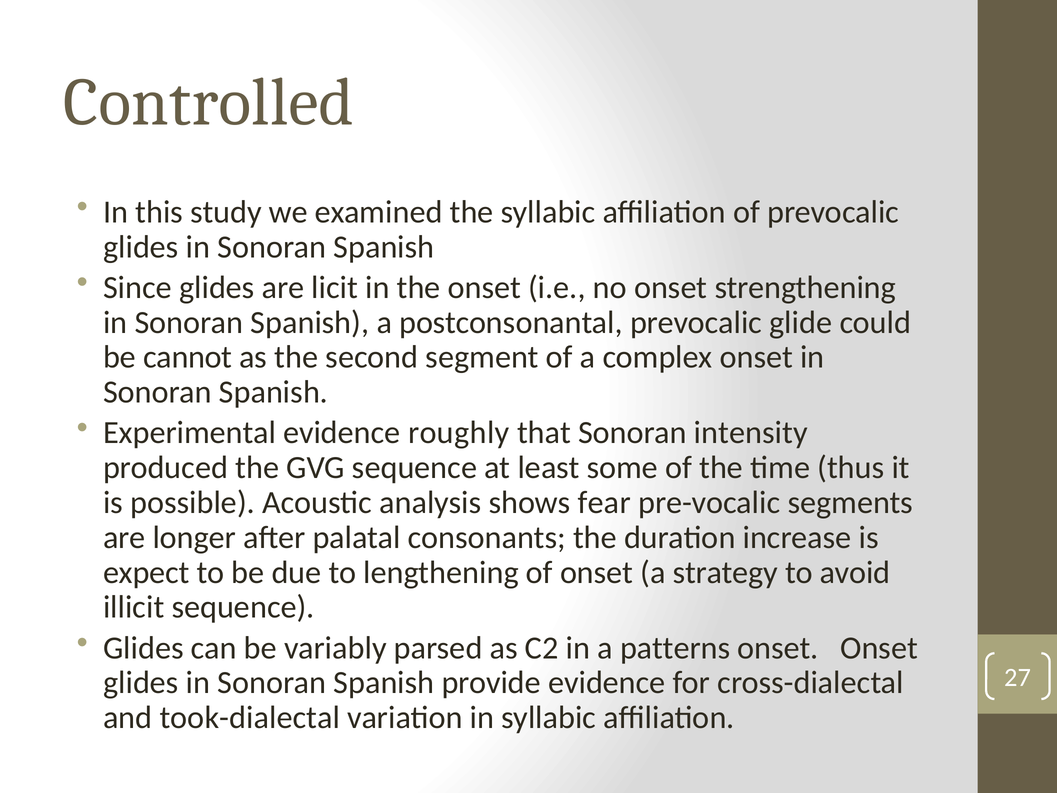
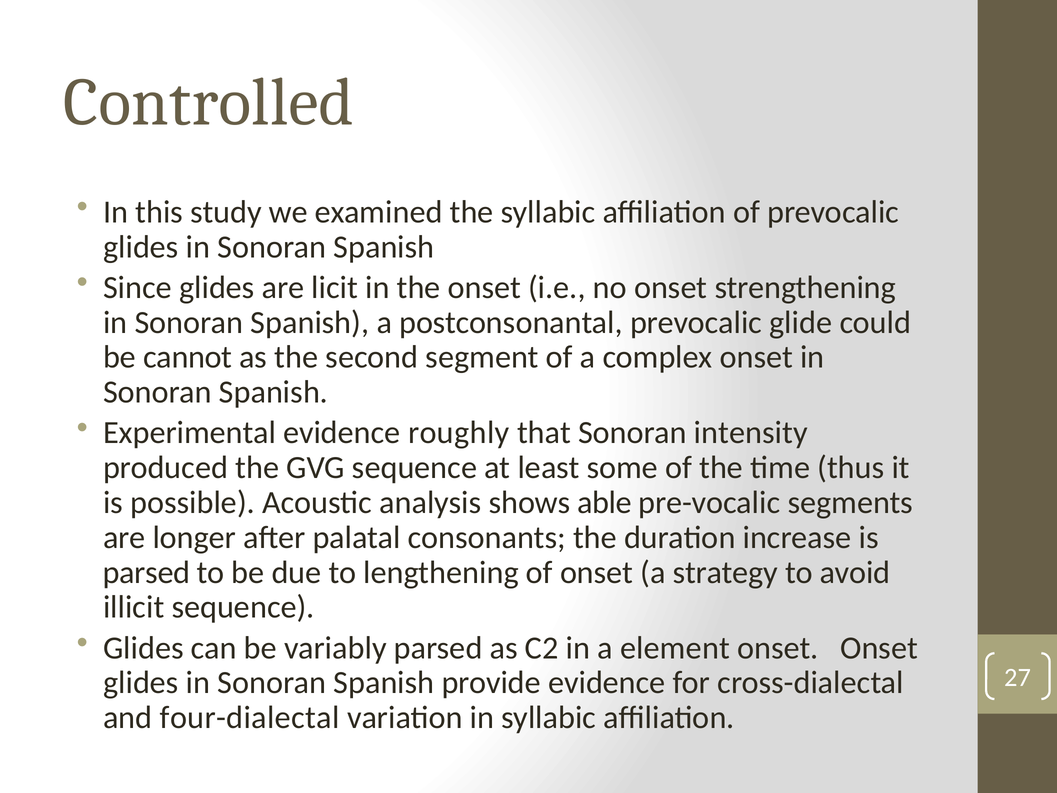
fear: fear -> able (605, 502)
expect: expect -> parsed (146, 572)
patterns: patterns -> element (675, 648)
took-dialectal: took-dialectal -> four-dialectal (250, 717)
